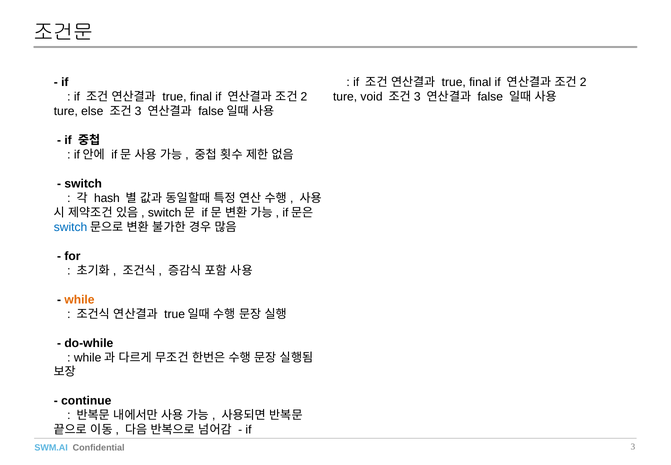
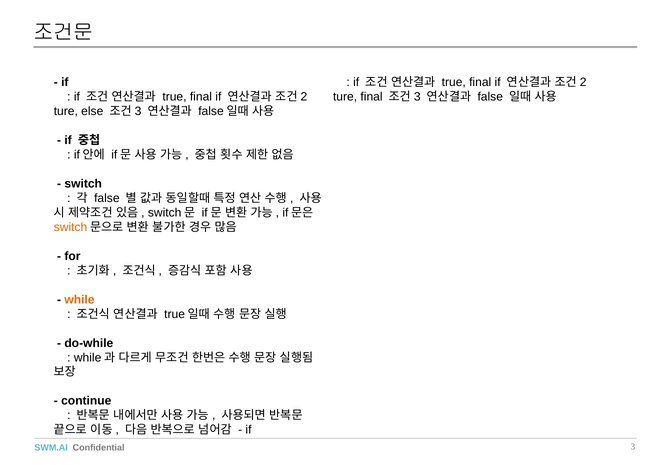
ture void: void -> final (372, 97)
hash: hash -> false (107, 198)
switch colour: blue -> orange (71, 227)
